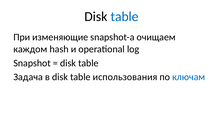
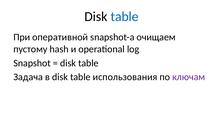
изменяющие: изменяющие -> оперативной (60, 37)
каждом: каждом -> пустому (30, 49)
ключам colour: blue -> purple (189, 77)
